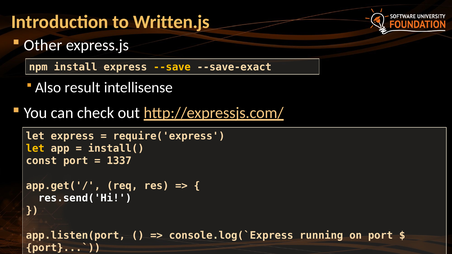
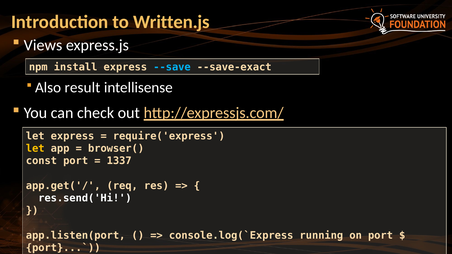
Other: Other -> Views (43, 45)
--save colour: yellow -> light blue (172, 67)
install(: install( -> browser( (116, 149)
